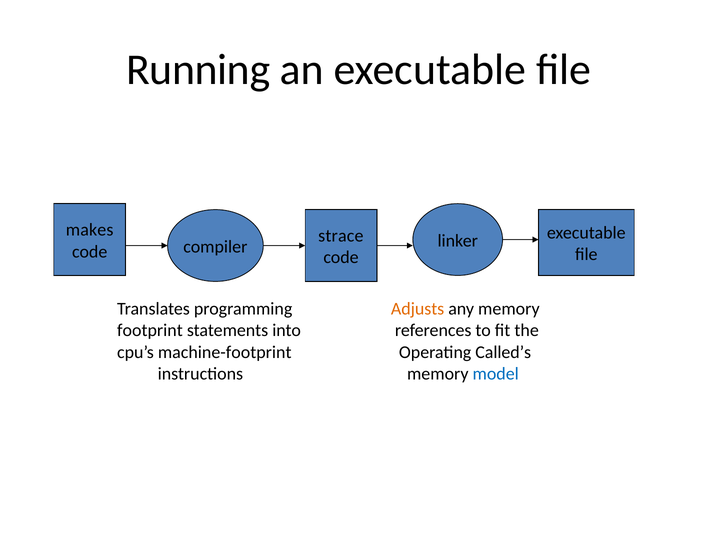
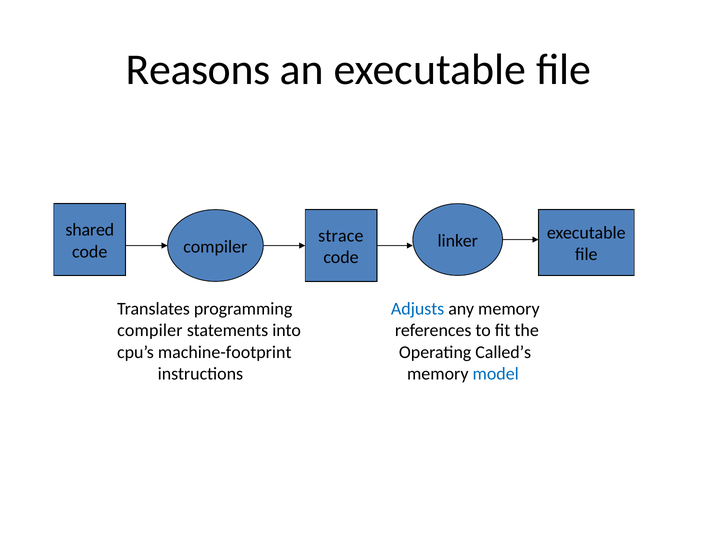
Running: Running -> Reasons (198, 70)
makes: makes -> shared (90, 230)
Adjusts colour: orange -> blue (418, 309)
footprint: footprint -> compiler (150, 330)
